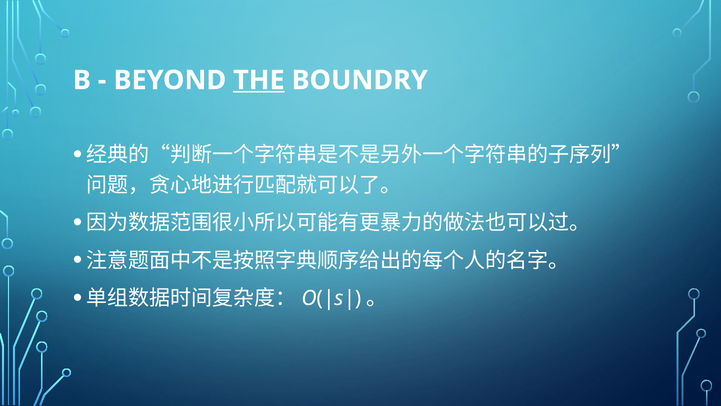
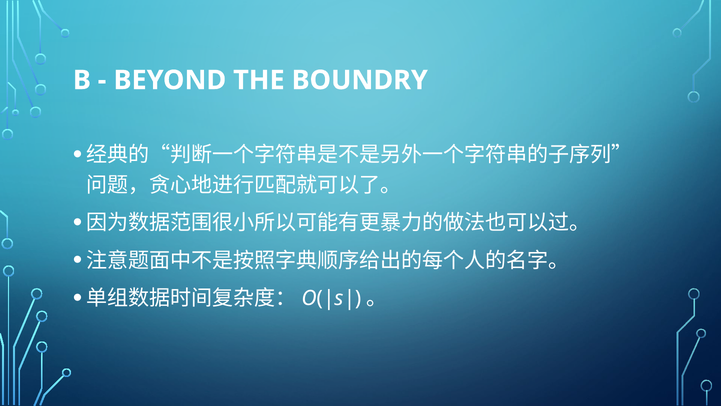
THE underline: present -> none (259, 80)
